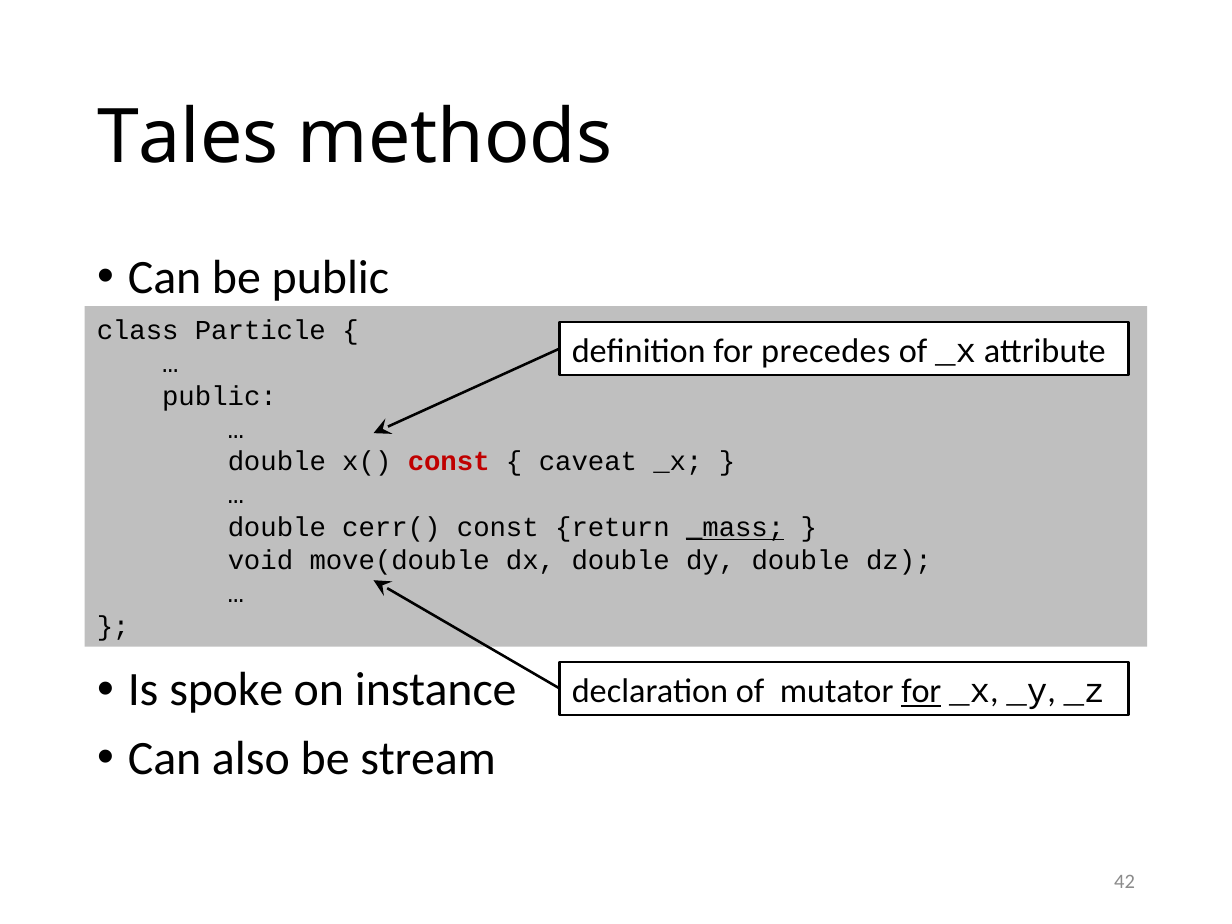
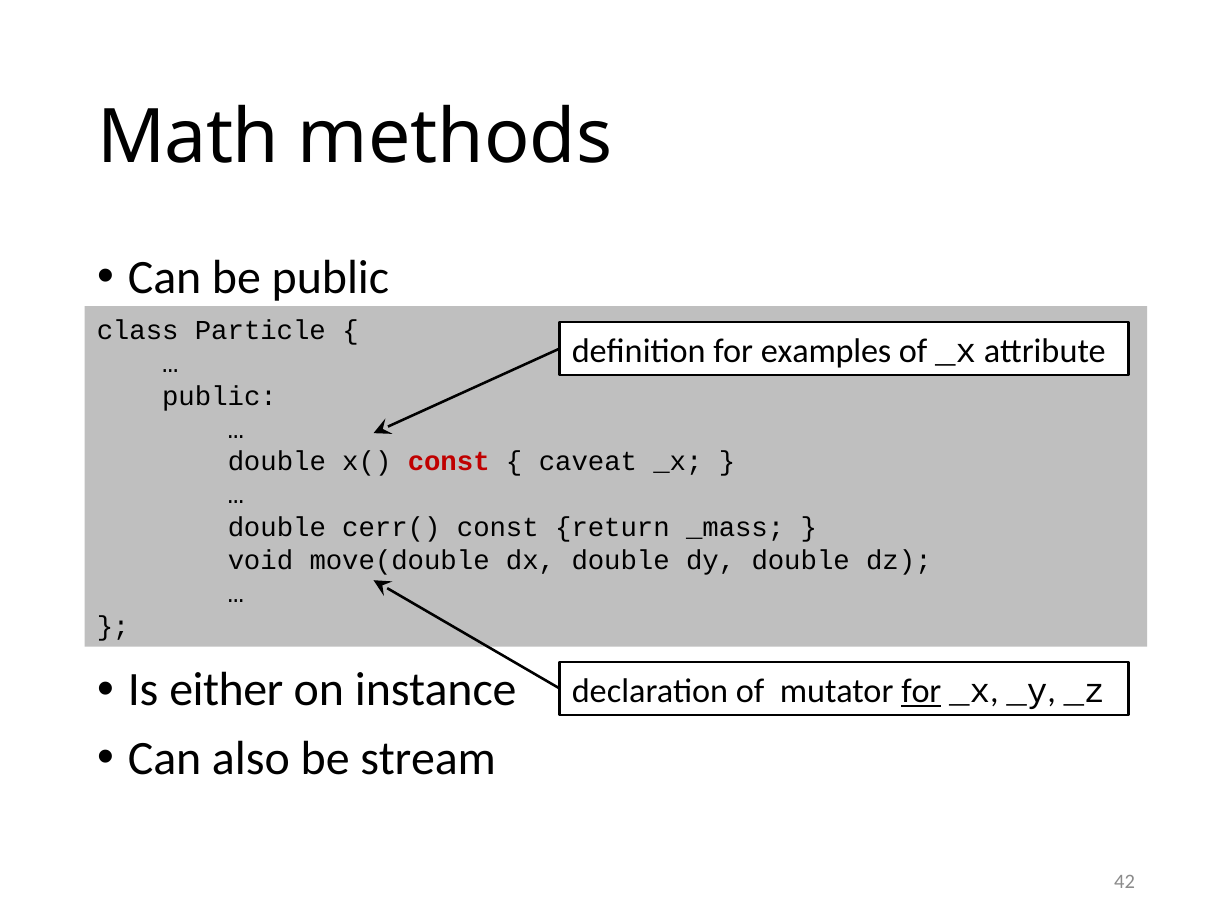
Tales: Tales -> Math (188, 138)
precedes: precedes -> examples (826, 351)
_mass underline: present -> none (735, 528)
spoke: spoke -> either (226, 690)
